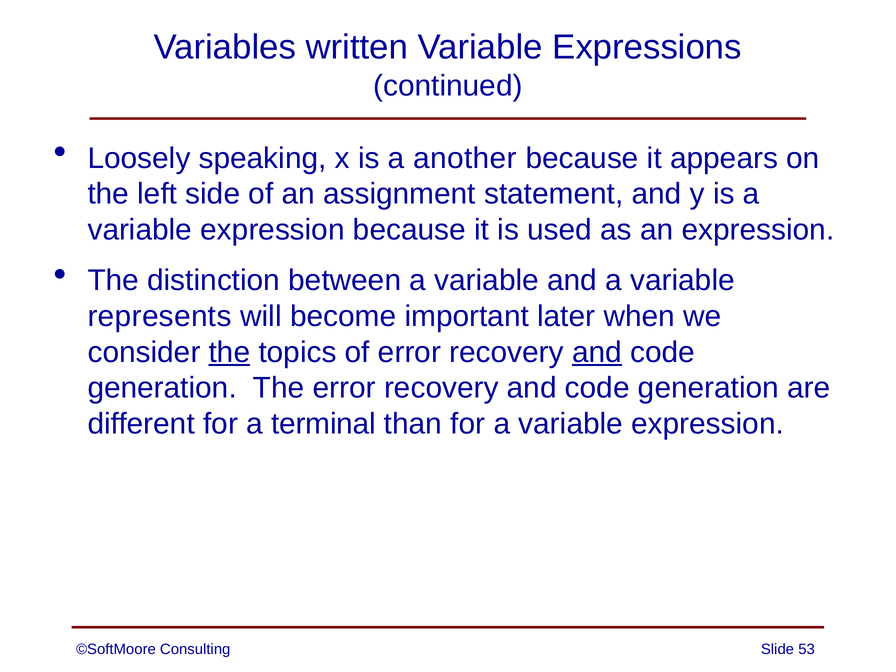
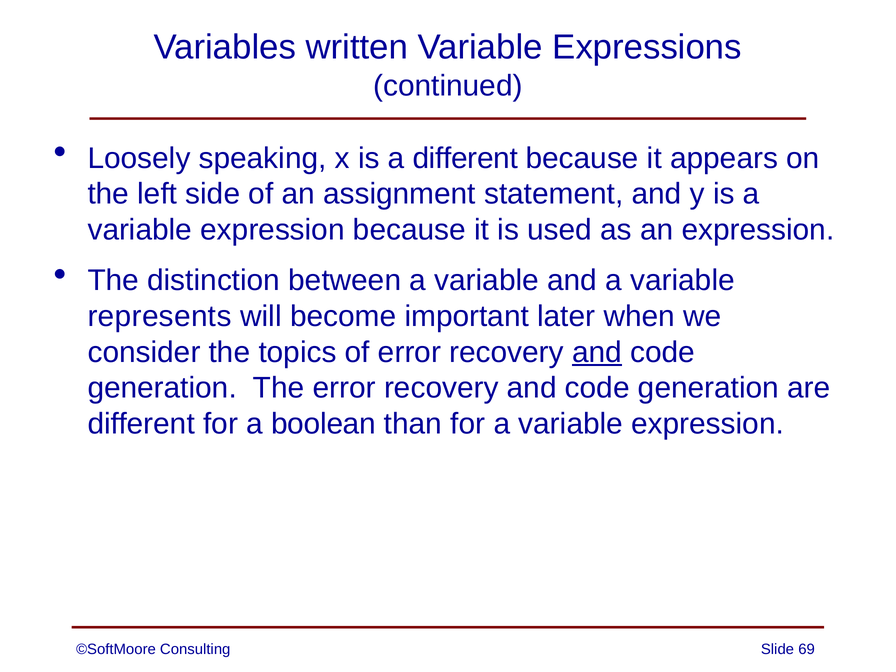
a another: another -> different (465, 158)
the underline: present -> none (229, 352)
terminal: terminal -> boolean (324, 424)
53: 53 -> 69 (807, 649)
